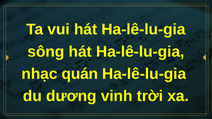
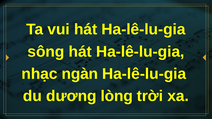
quán: quán -> ngàn (80, 74)
vinh: vinh -> lòng (117, 96)
